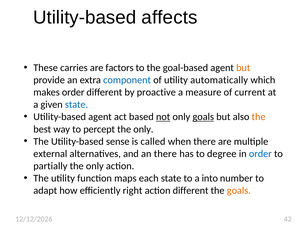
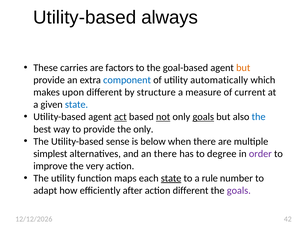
affects: affects -> always (170, 18)
makes order: order -> upon (73, 92)
proactive: proactive -> structure (156, 92)
act underline: none -> present (120, 117)
the colour: orange -> blue (259, 117)
to percept: percept -> provide (99, 129)
called: called -> below (153, 142)
external: external -> simplest (50, 154)
order colour: blue -> purple (260, 154)
partially: partially -> improve (50, 166)
only: only -> very (95, 166)
state underline: none -> present (171, 178)
into: into -> rule (210, 178)
right: right -> after (133, 191)
goals colour: orange -> purple (239, 191)
